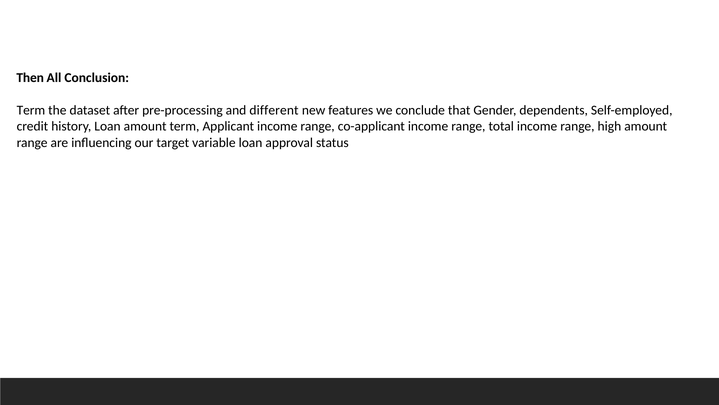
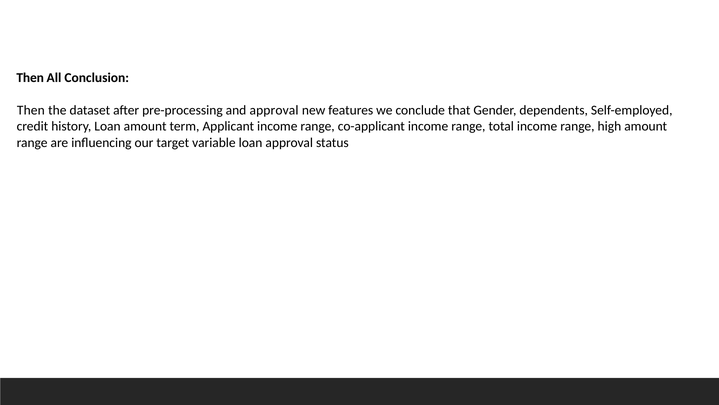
Term: Term -> Then (31, 110)
and different: different -> approval (274, 110)
